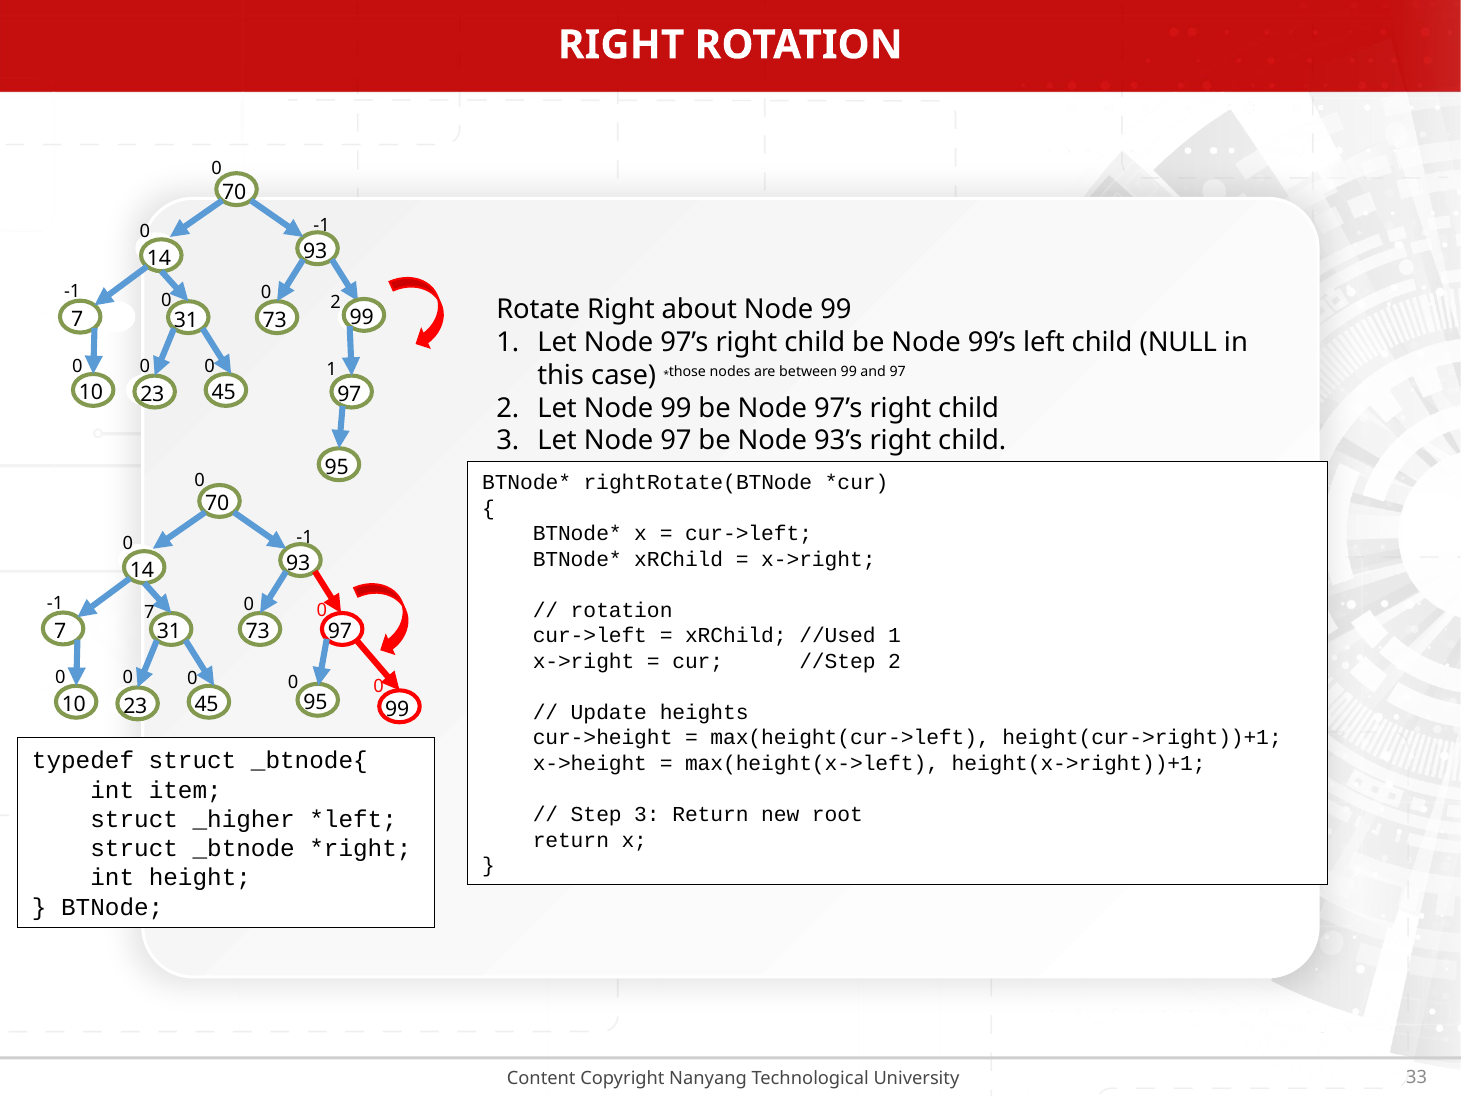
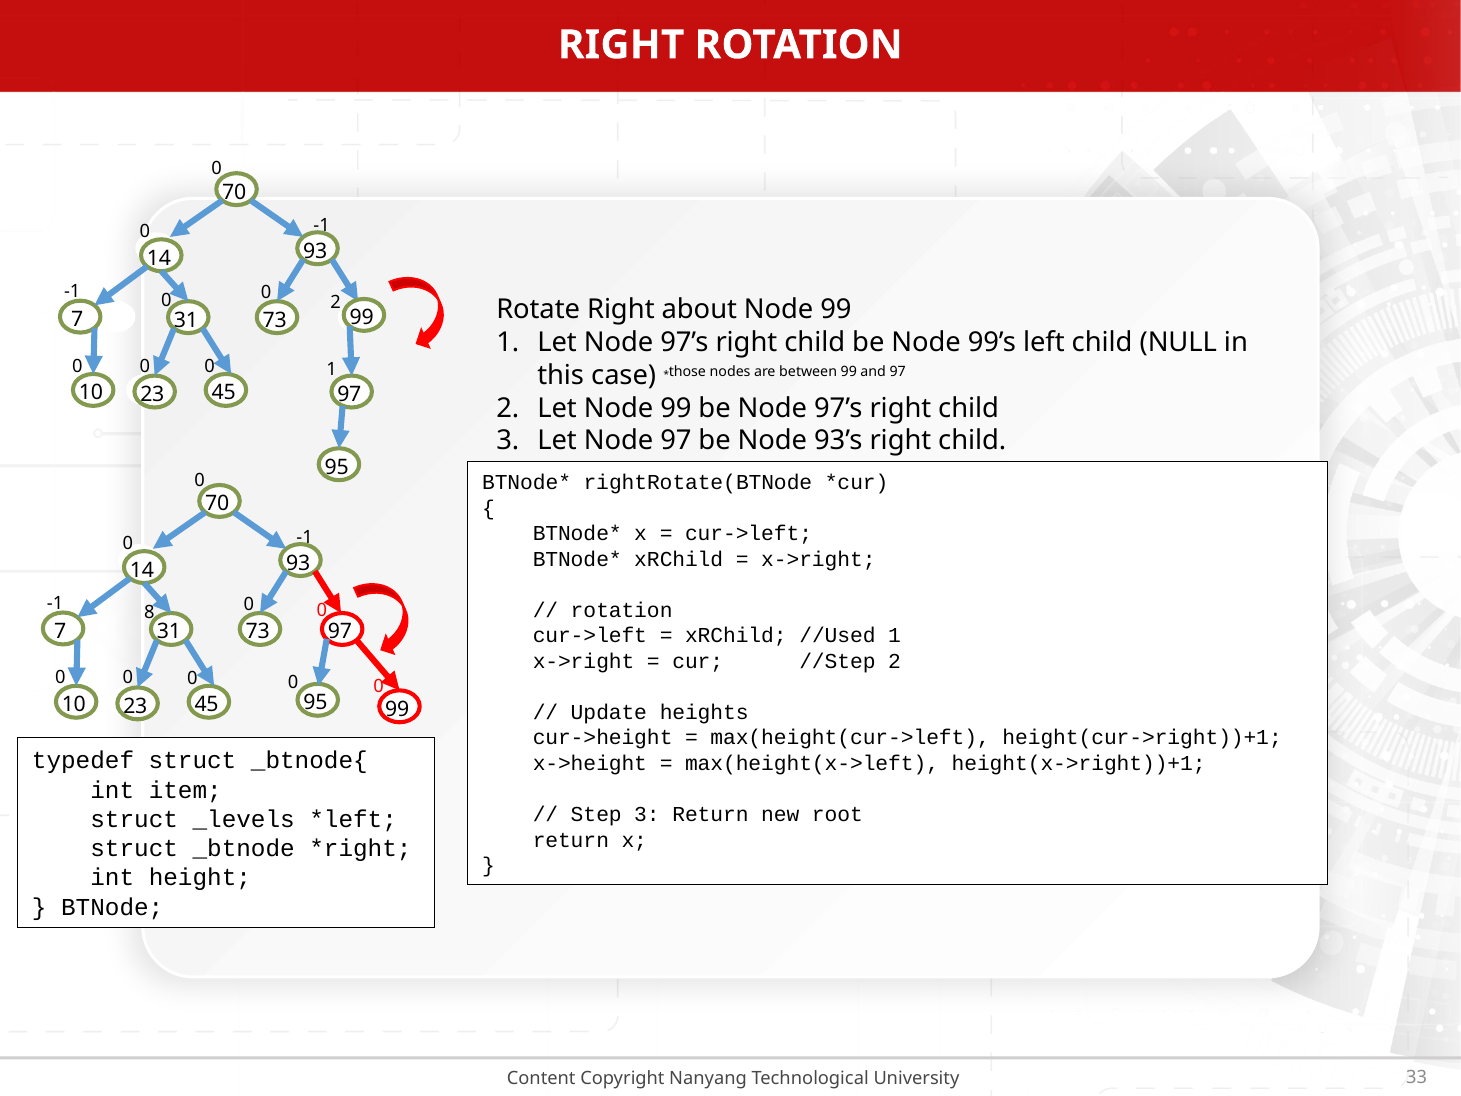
-1 7: 7 -> 8 (149, 612)
_higher: _higher -> _levels (244, 819)
